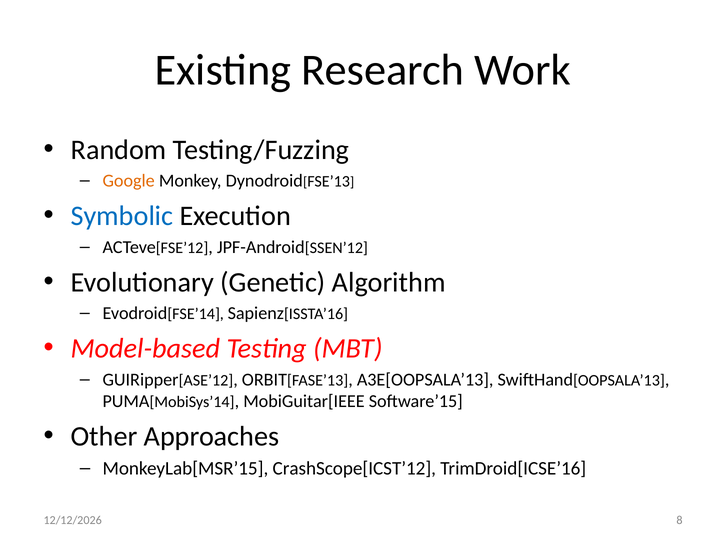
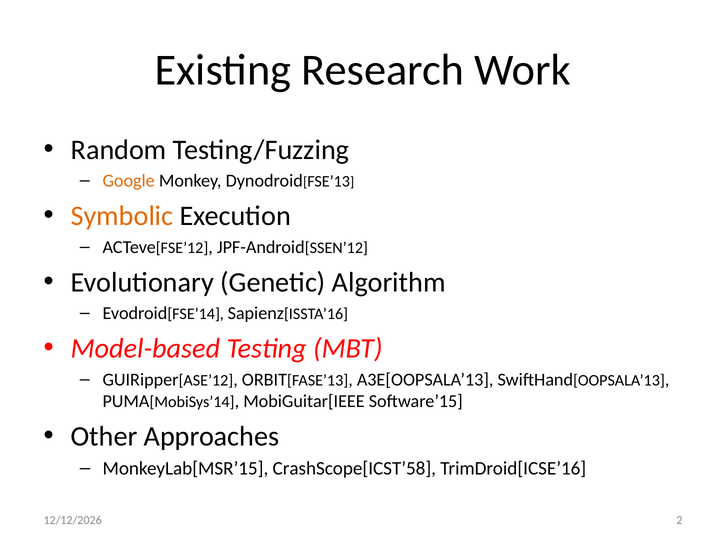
Symbolic colour: blue -> orange (122, 216)
CrashScope[ICST’12: CrashScope[ICST’12 -> CrashScope[ICST’58 (354, 468)
8: 8 -> 2 (679, 520)
